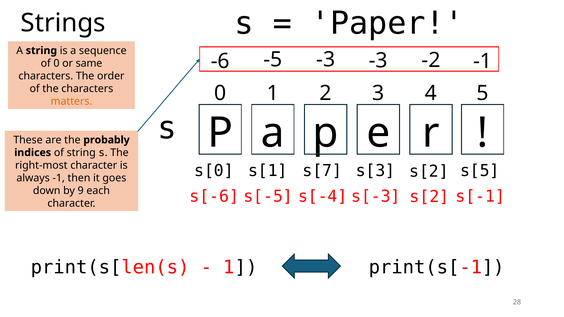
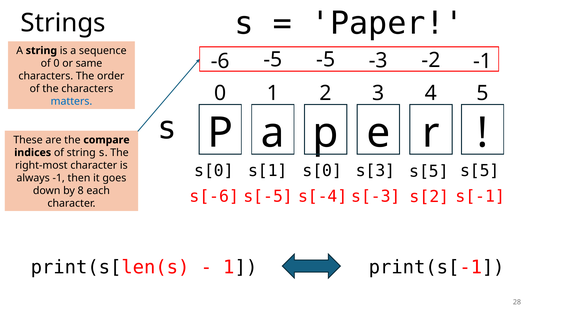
-5 -3: -3 -> -5 (326, 60)
matters colour: orange -> blue (71, 101)
probably: probably -> compare (106, 140)
s[1 s[7: s[7 -> s[0 (322, 171)
s[3 s[2: s[2 -> s[5 (429, 171)
9: 9 -> 8 (81, 191)
